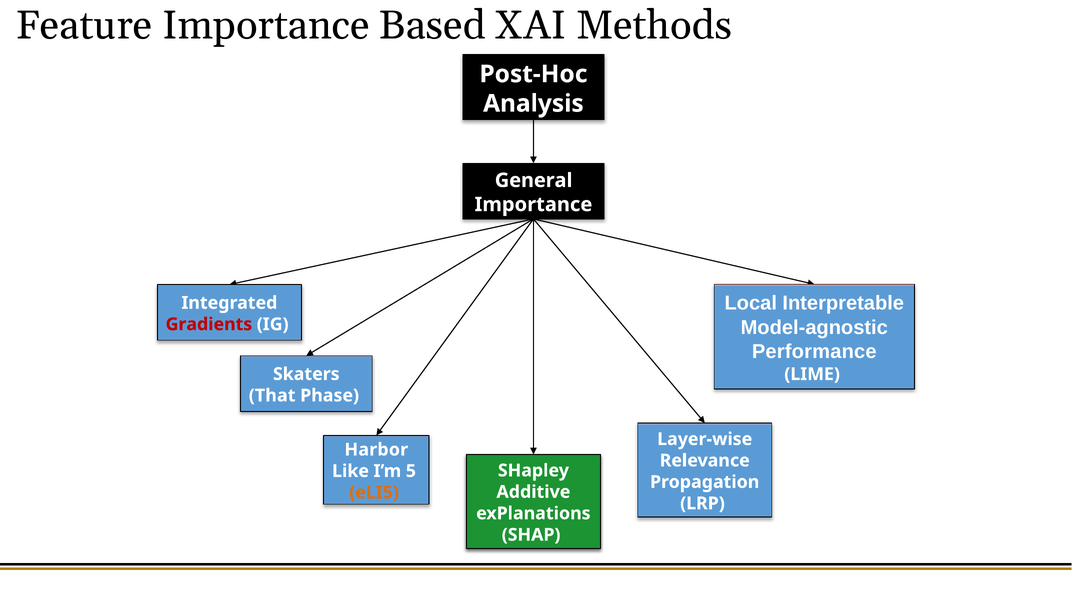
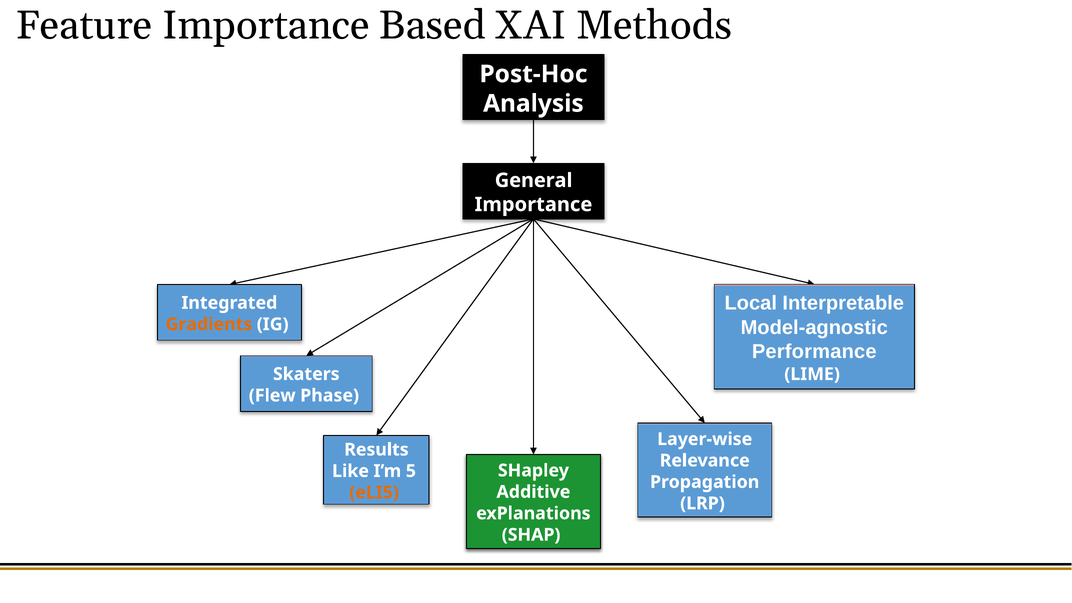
Gradients colour: red -> orange (209, 324)
That: That -> Flew (272, 396)
Harbor: Harbor -> Results (376, 450)
